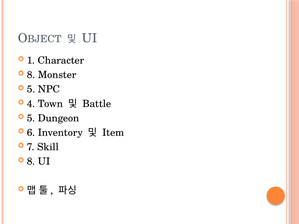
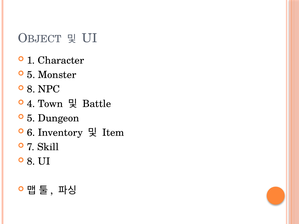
8: 8 -> 5 (31, 75)
5: 5 -> 8 (31, 89)
